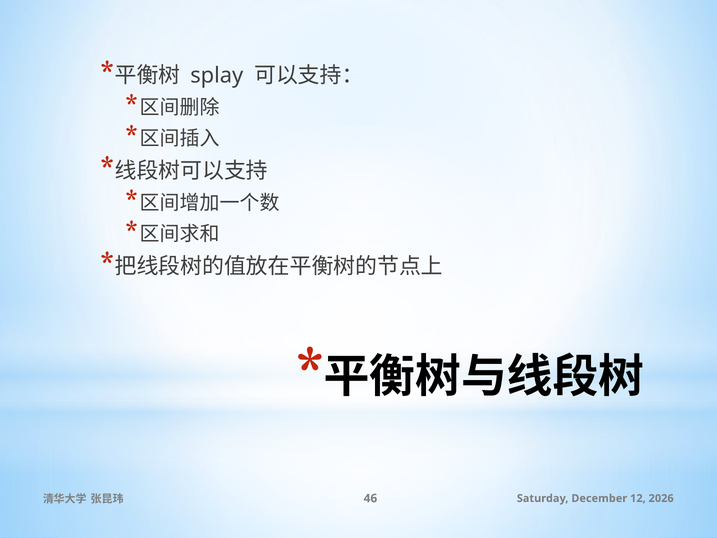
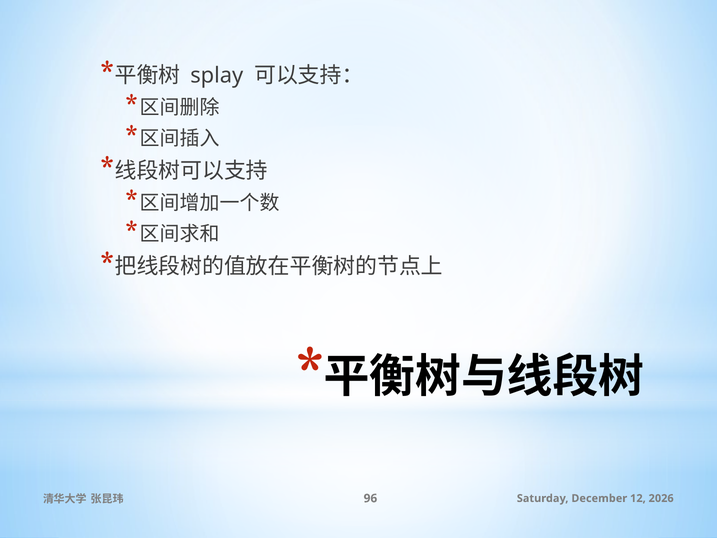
46: 46 -> 96 (370, 498)
